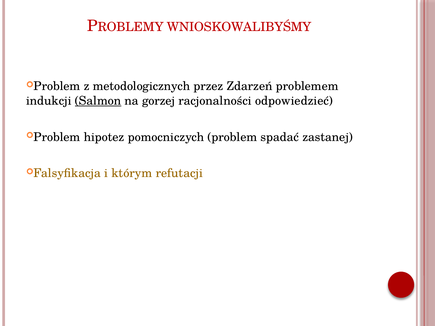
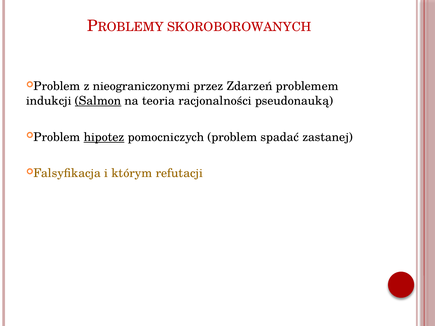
WNIOSKOWALIBYŚMY: WNIOSKOWALIBYŚMY -> SKOROBOROWANYCH (239, 27)
metodologicznych: metodologicznych -> nieograniczonymi (142, 86)
gorzej: gorzej -> teoria (159, 101)
odpowiedzieć: odpowiedzieć -> pseudonauką (294, 101)
hipotez underline: none -> present (104, 137)
